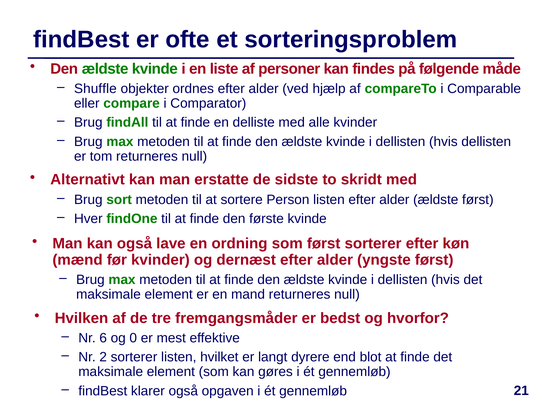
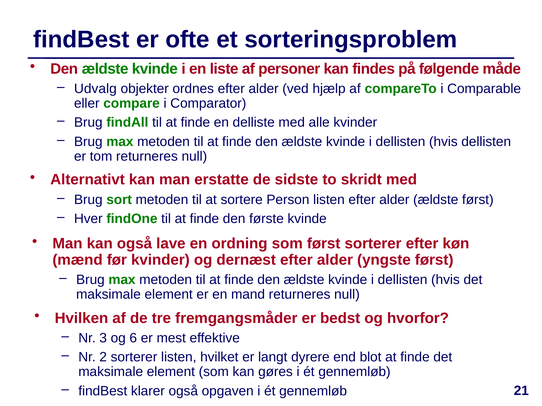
Shuffle: Shuffle -> Udvalg (95, 89)
6: 6 -> 3 (103, 338)
0: 0 -> 6 (133, 338)
